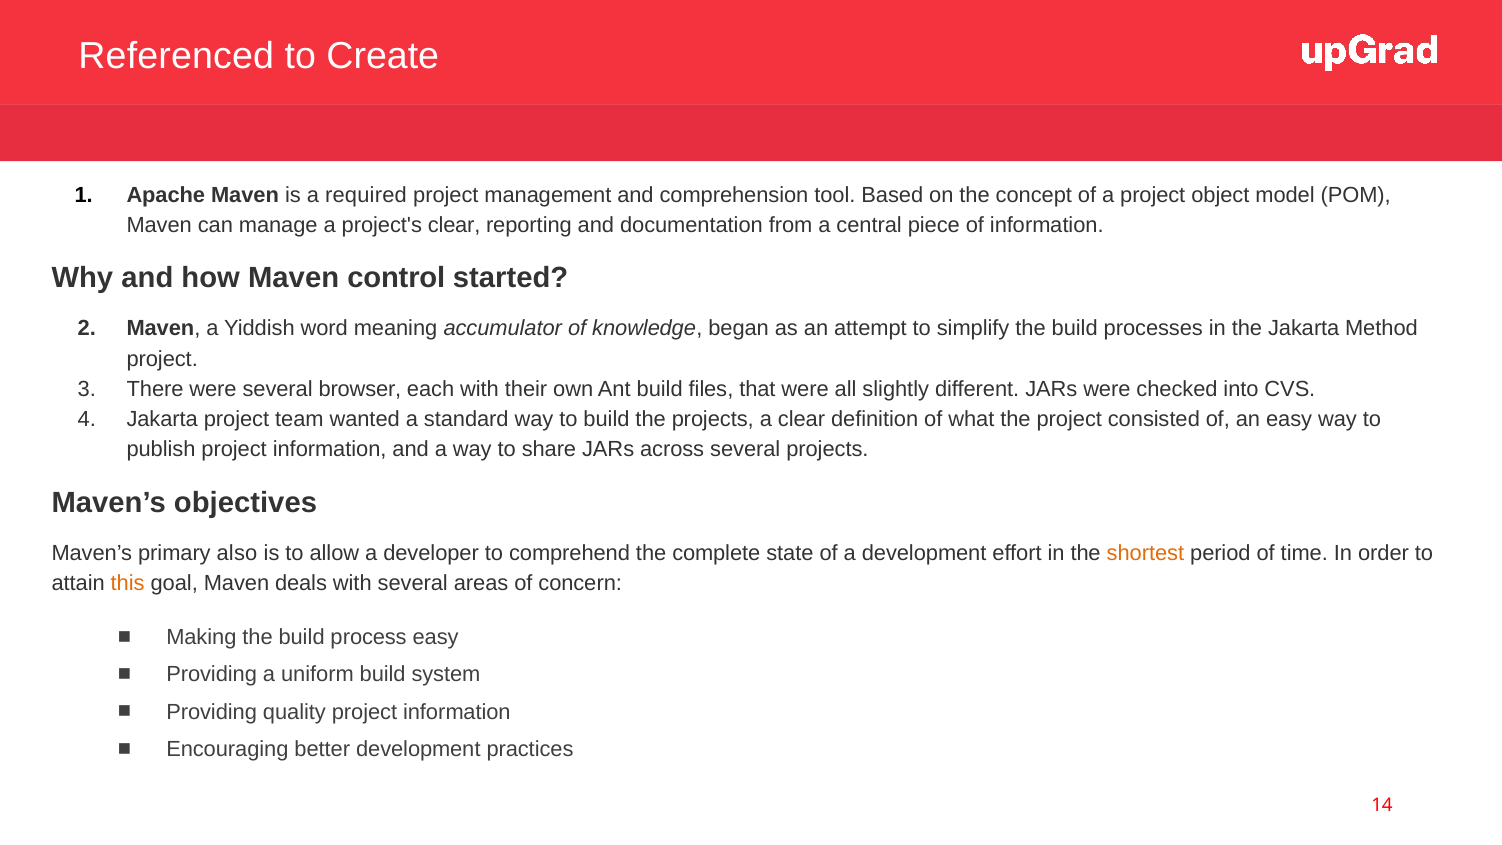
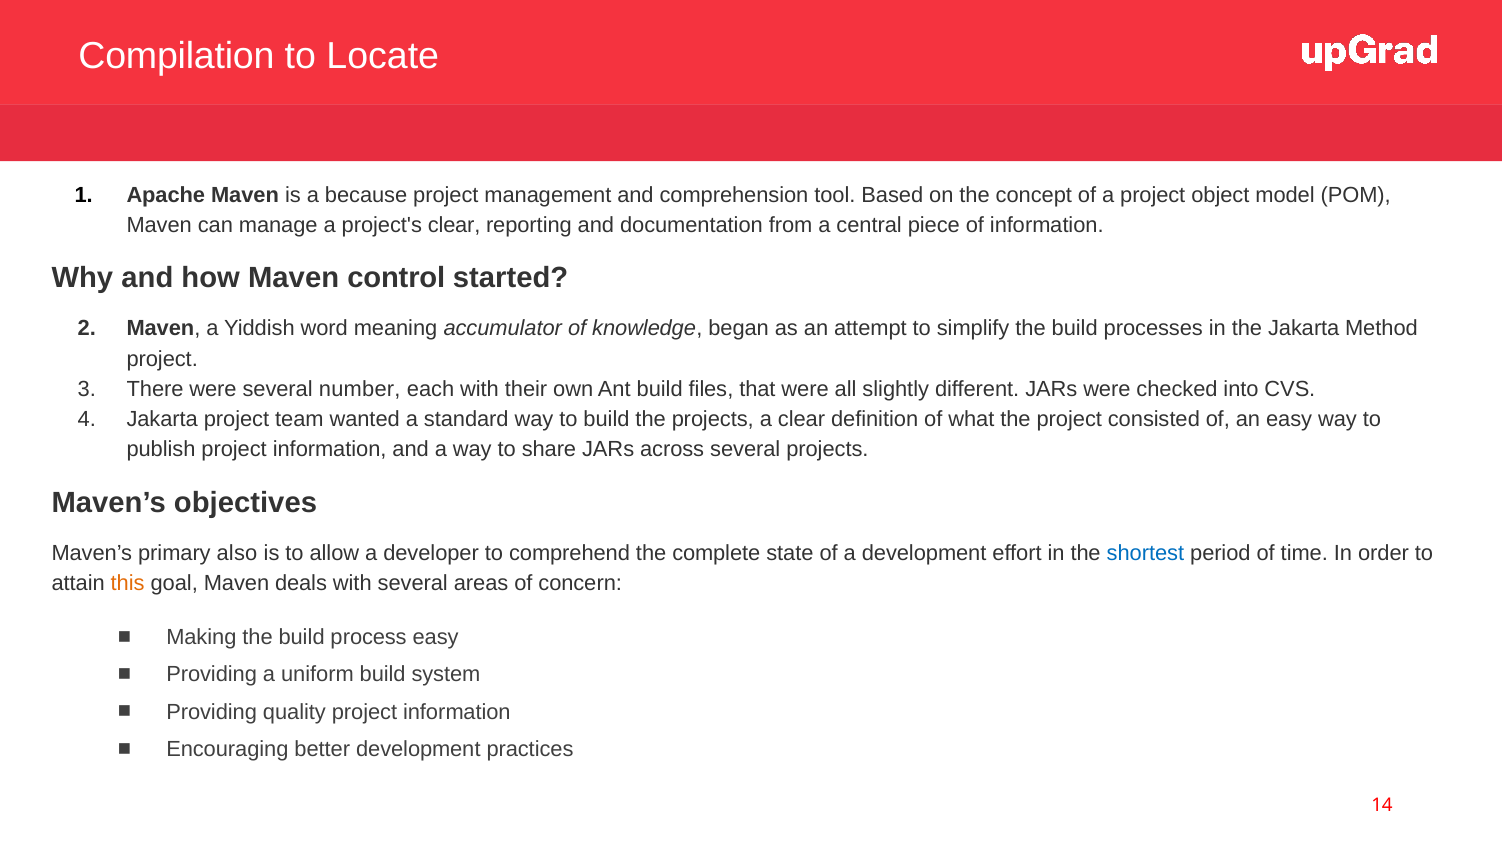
Referenced: Referenced -> Compilation (176, 56)
Create: Create -> Locate (383, 56)
required: required -> because (366, 195)
browser: browser -> number (360, 389)
shortest colour: orange -> blue (1145, 553)
